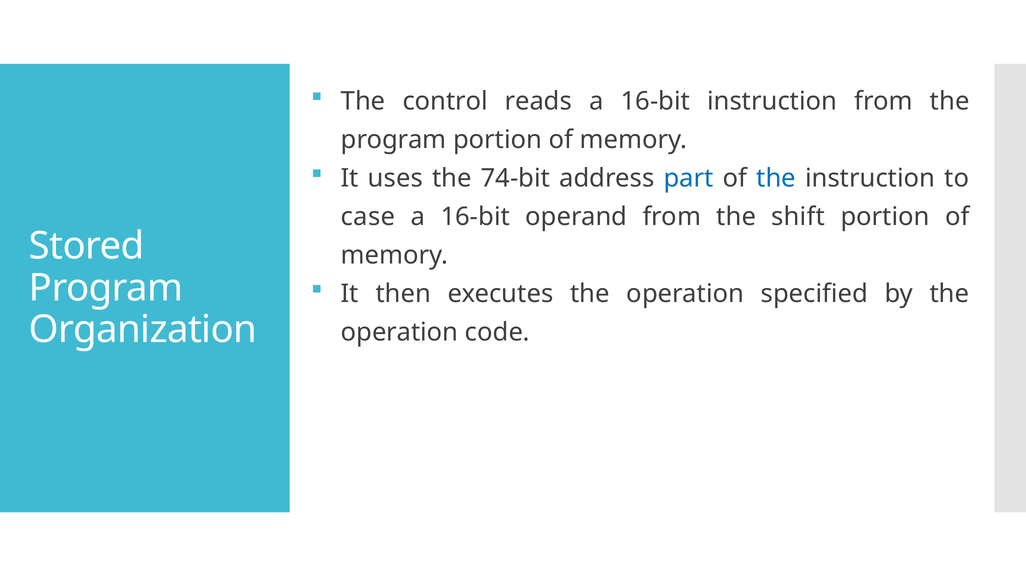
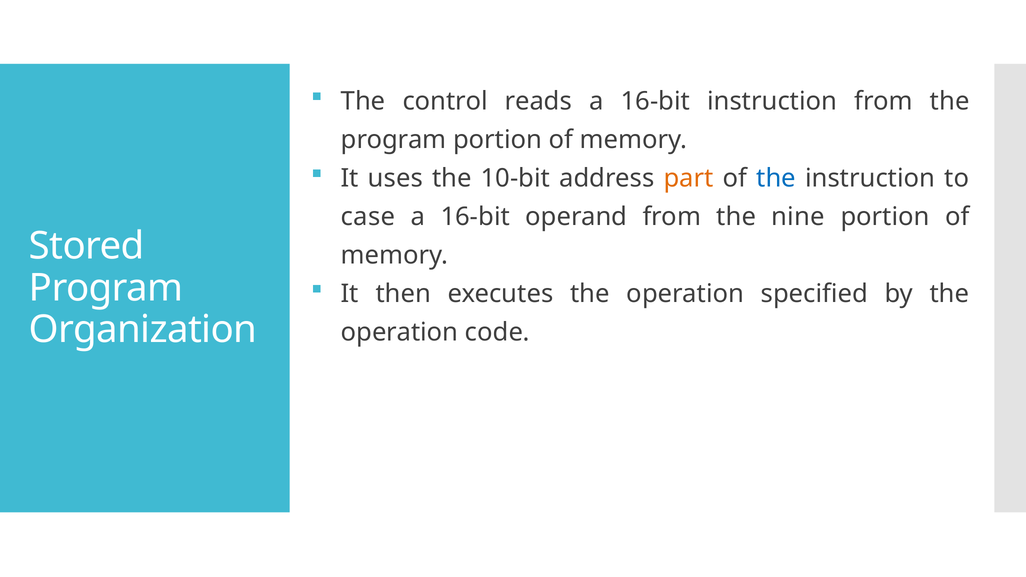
74-bit: 74-bit -> 10-bit (515, 178)
part colour: blue -> orange (689, 178)
shift: shift -> nine (798, 217)
